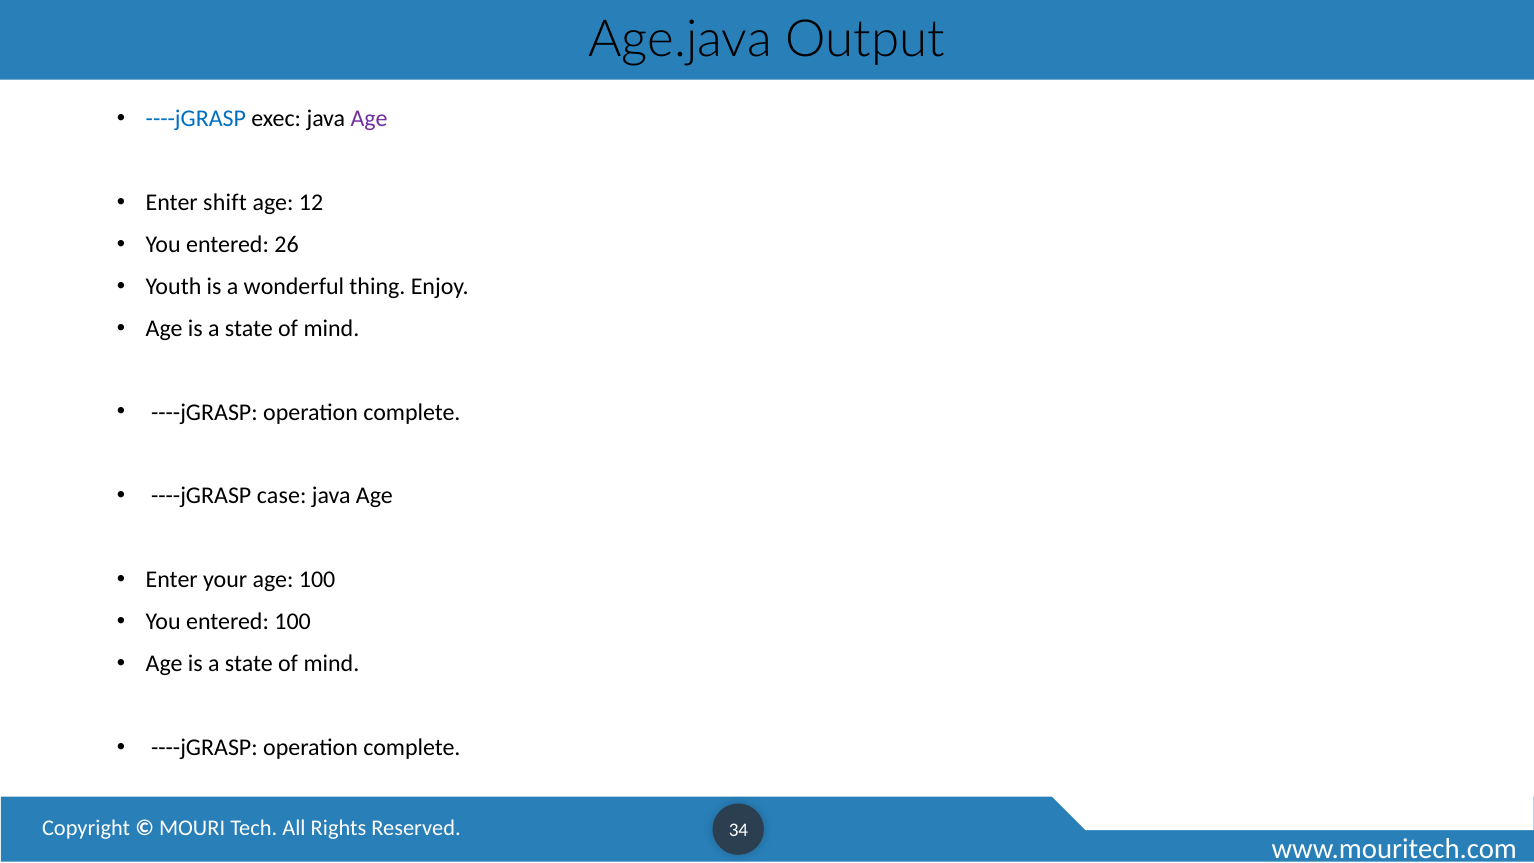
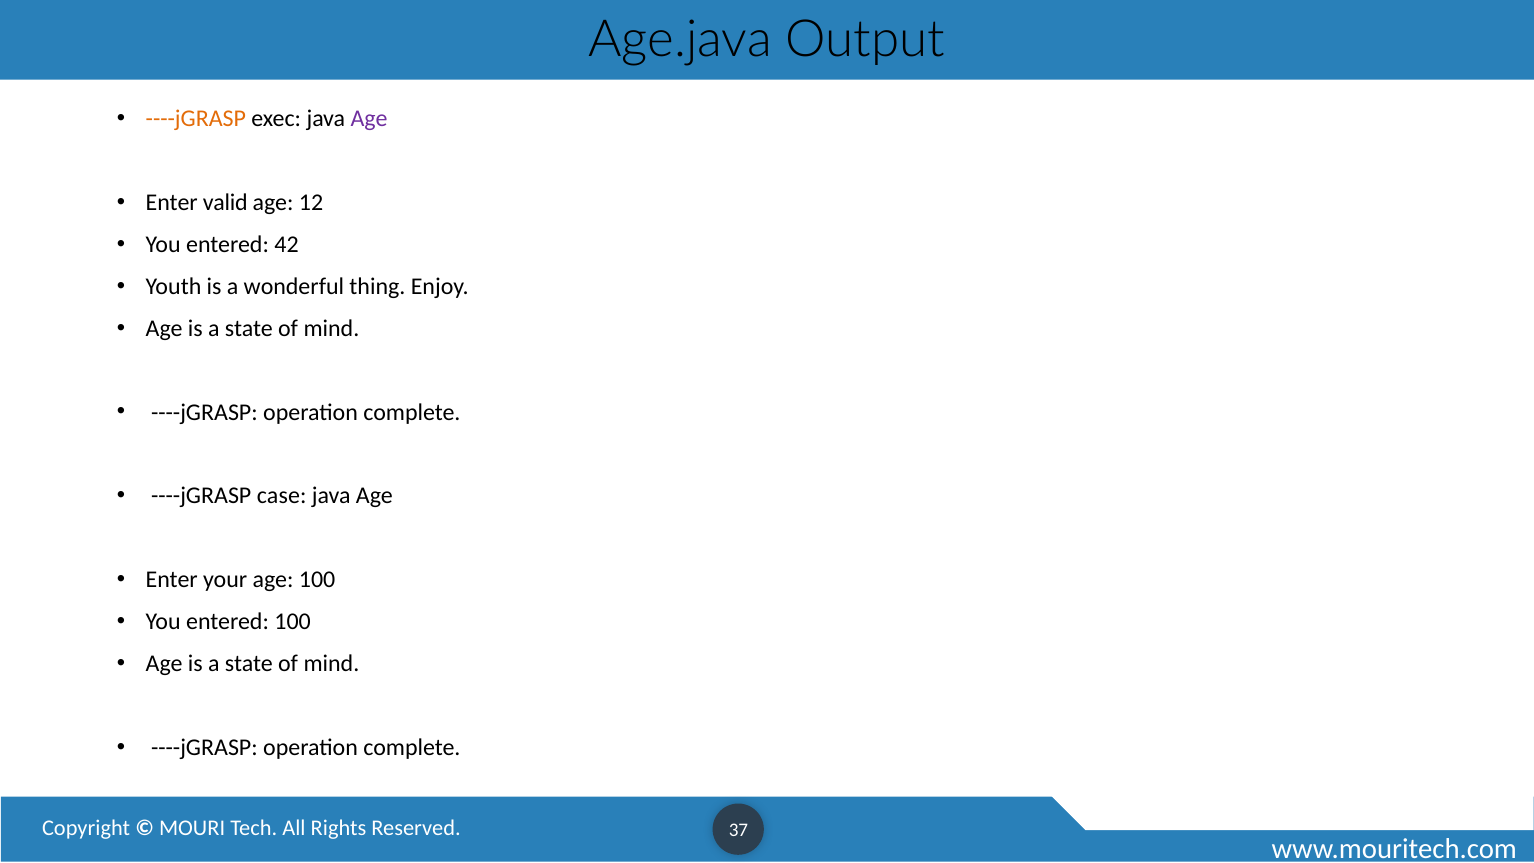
----jGRASP colour: blue -> orange (196, 119)
shift: shift -> valid (225, 203)
26: 26 -> 42 (287, 245)
34: 34 -> 37 (739, 830)
